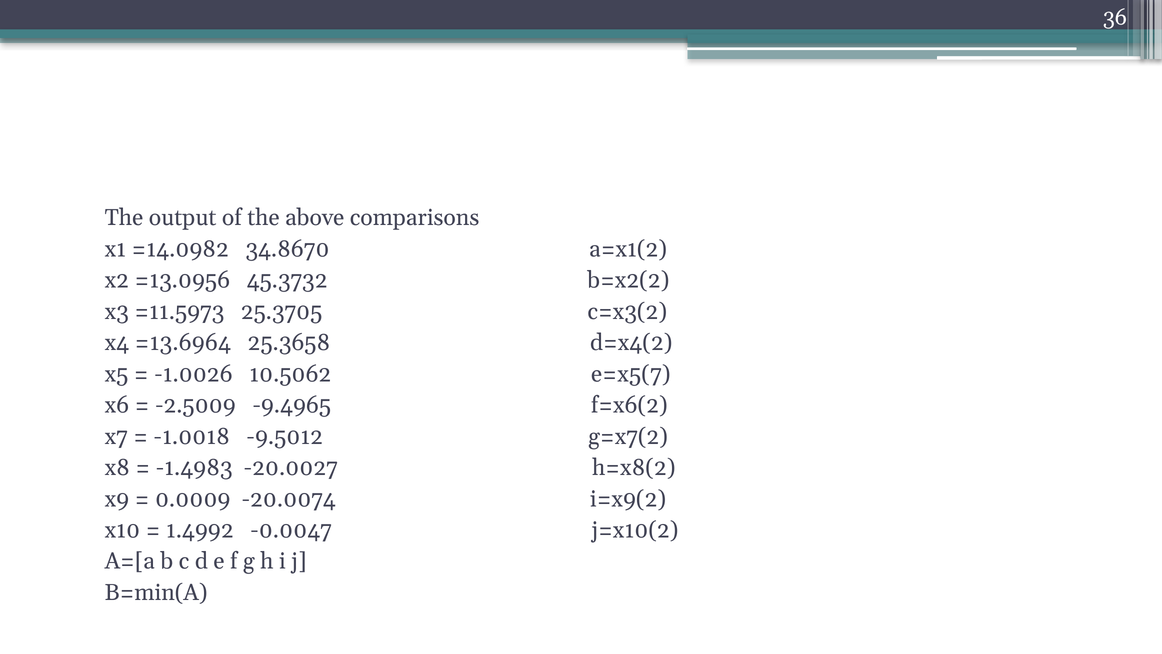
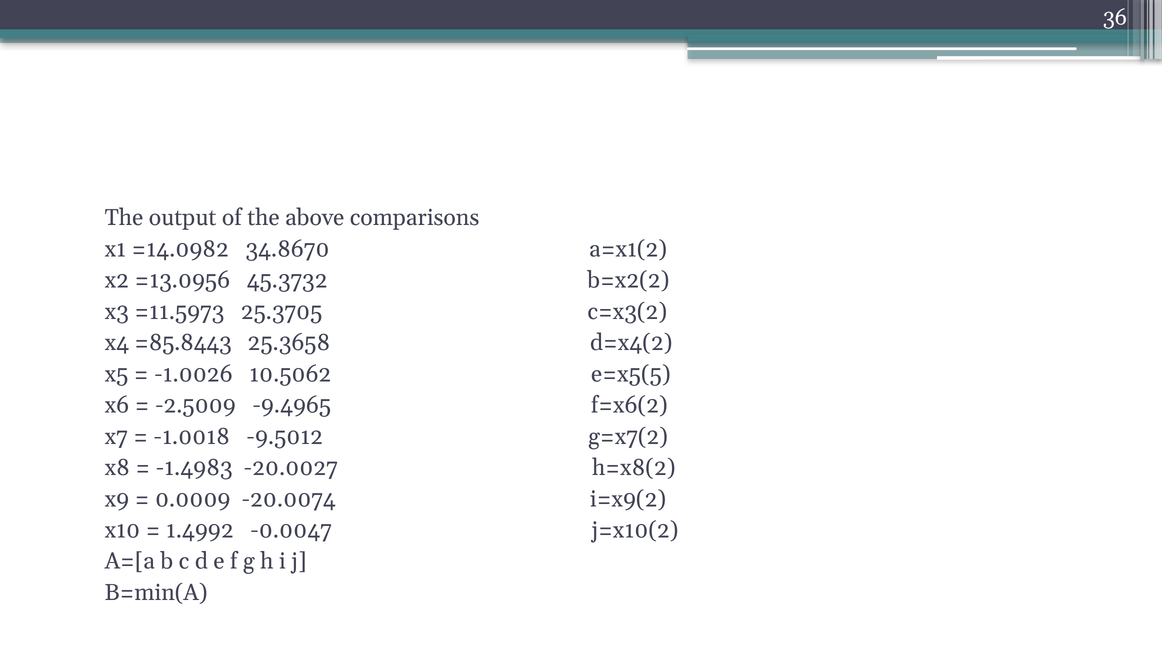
=13.6964: =13.6964 -> =85.8443 (183, 343)
e=x5(7: e=x5(7 -> e=x5(5 (631, 374)
